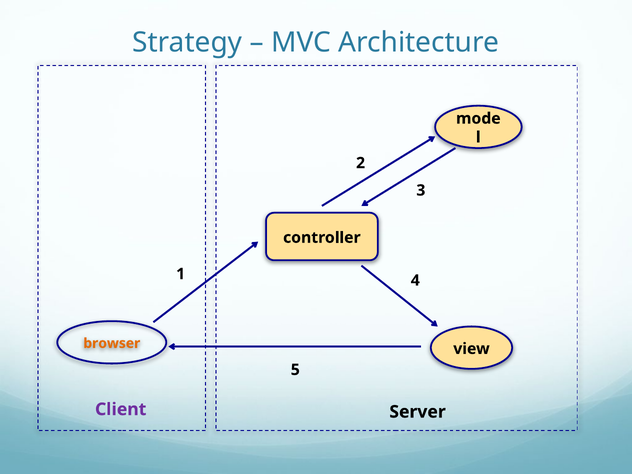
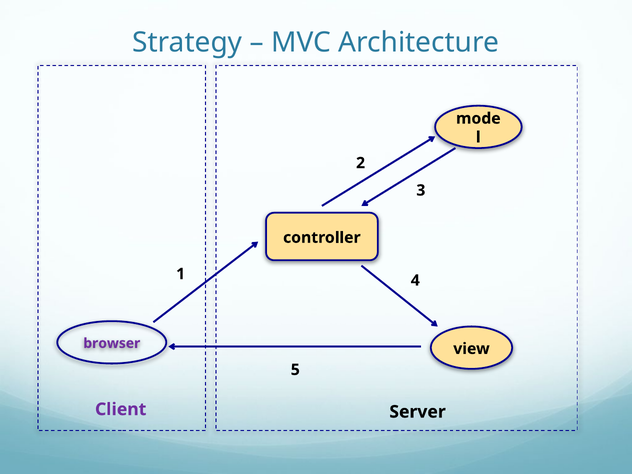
browser colour: orange -> purple (112, 343)
